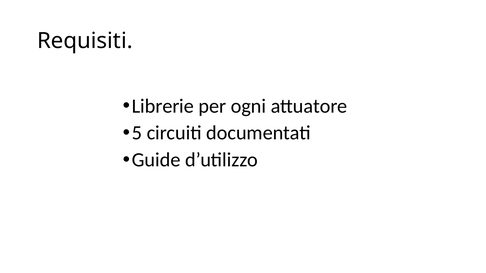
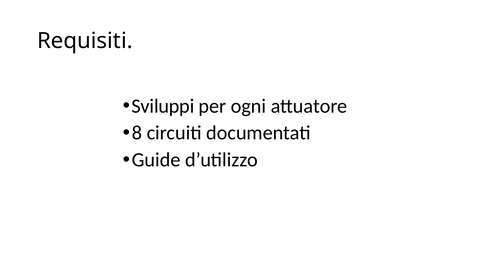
Librerie: Librerie -> Sviluppi (163, 106)
5: 5 -> 8 (137, 133)
